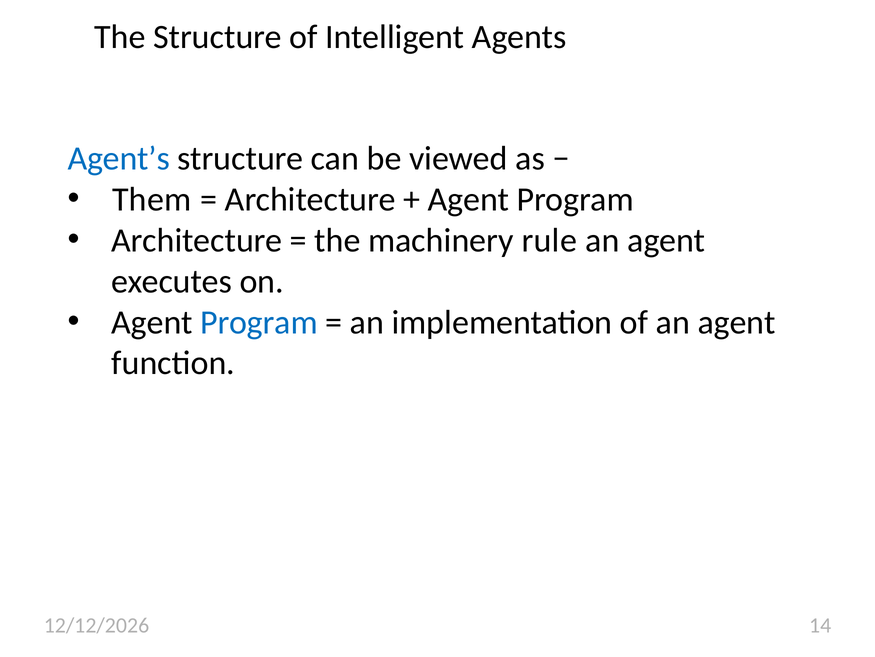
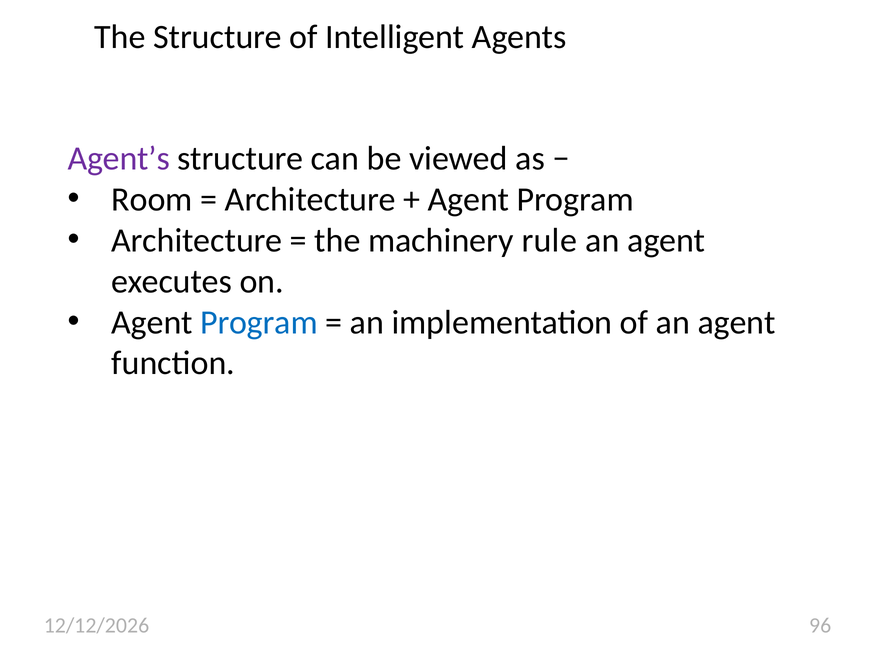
Agent’s colour: blue -> purple (119, 158)
Them: Them -> Room (152, 199)
14: 14 -> 96 (820, 625)
